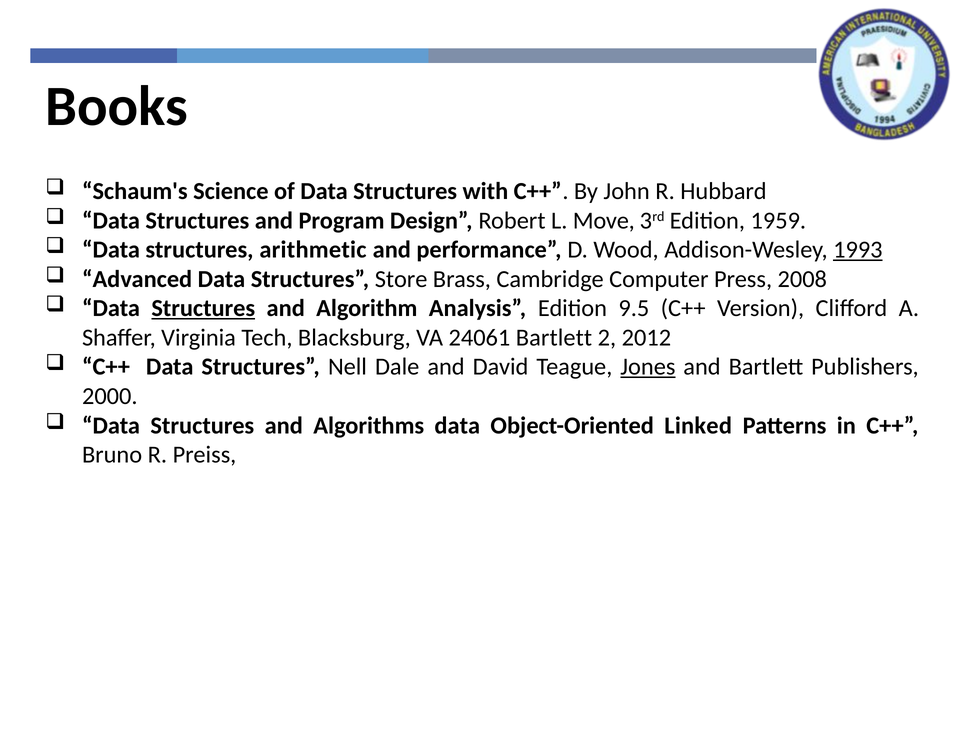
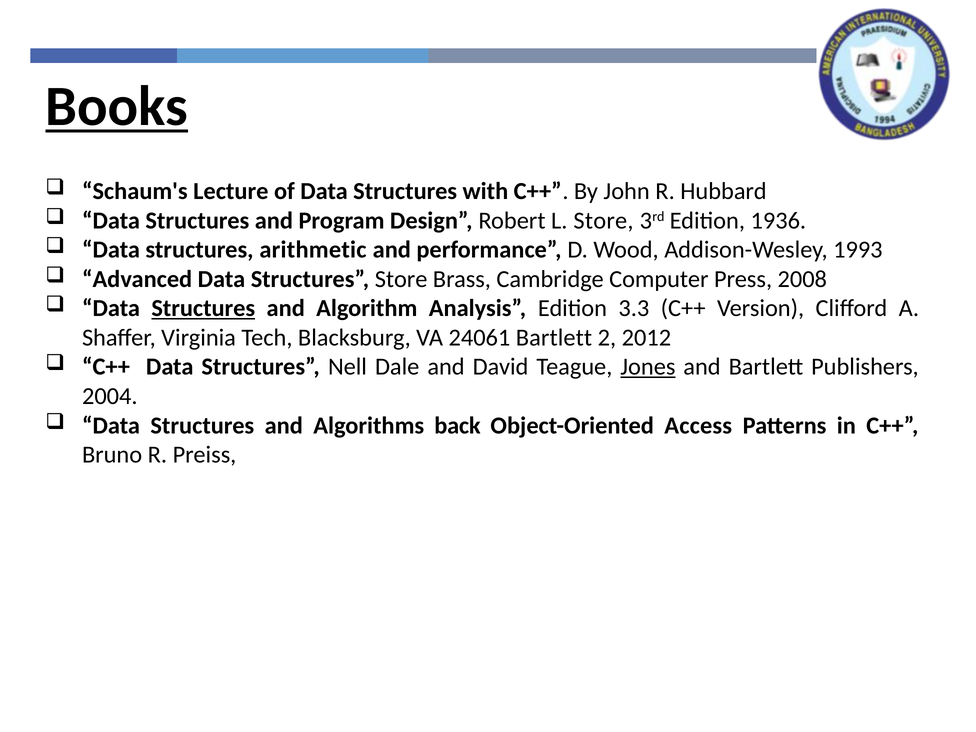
Books underline: none -> present (117, 106)
Science: Science -> Lecture (231, 191)
L Move: Move -> Store (604, 221)
1959: 1959 -> 1936 (778, 221)
1993 underline: present -> none (858, 250)
9.5: 9.5 -> 3.3 (634, 308)
2000: 2000 -> 2004 (110, 396)
Algorithms data: data -> back (457, 425)
Linked: Linked -> Access (698, 425)
